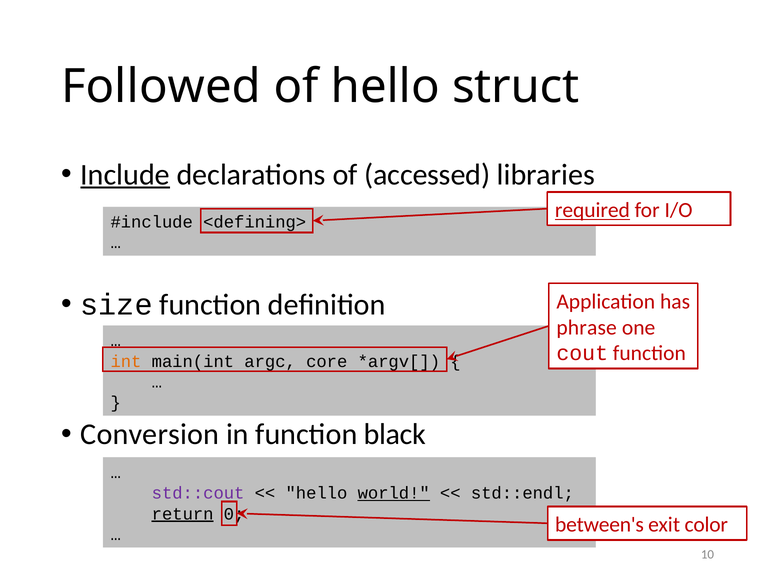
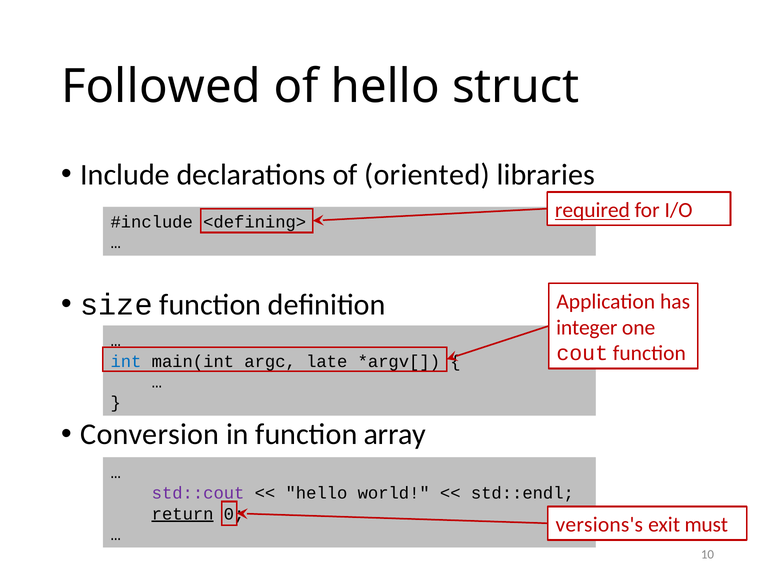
Include underline: present -> none (125, 175)
accessed: accessed -> oriented (427, 175)
phrase: phrase -> integer (587, 328)
int colour: orange -> blue (126, 362)
core: core -> late (327, 362)
black: black -> array (395, 435)
world underline: present -> none (394, 493)
between's: between's -> versions's (599, 525)
color: color -> must (706, 525)
